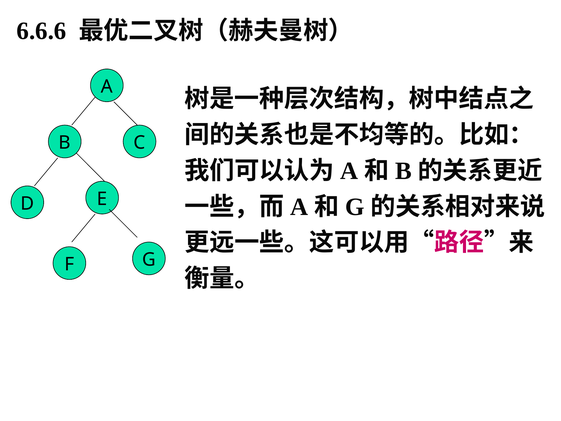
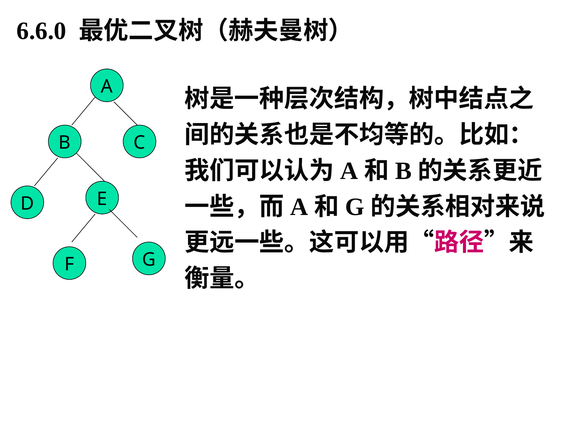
6.6.6: 6.6.6 -> 6.6.0 (42, 31)
